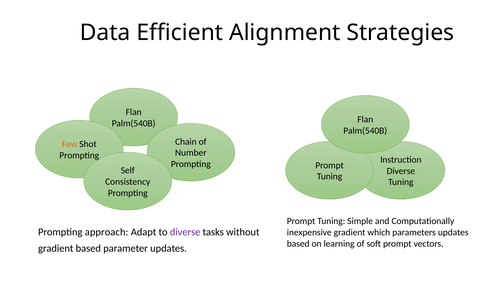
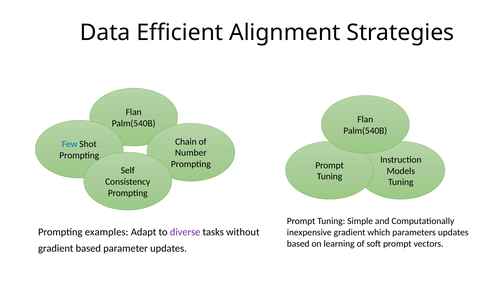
Few colour: orange -> blue (70, 144)
Diverse: Diverse -> Models (401, 171)
approach: approach -> examples (107, 232)
